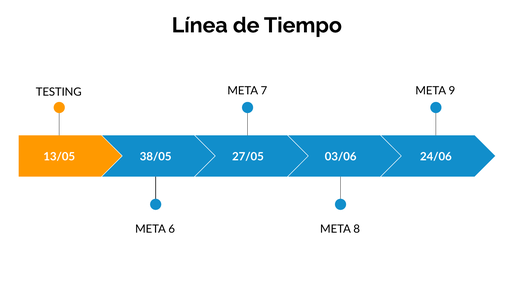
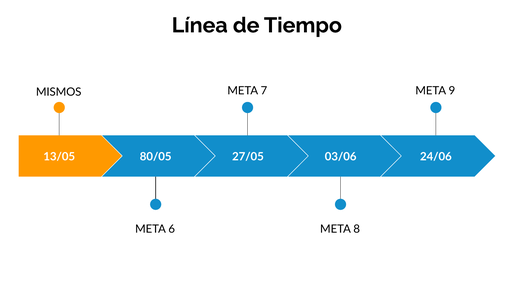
TESTING: TESTING -> MISMOS (59, 92)
38/05: 38/05 -> 80/05 (156, 157)
